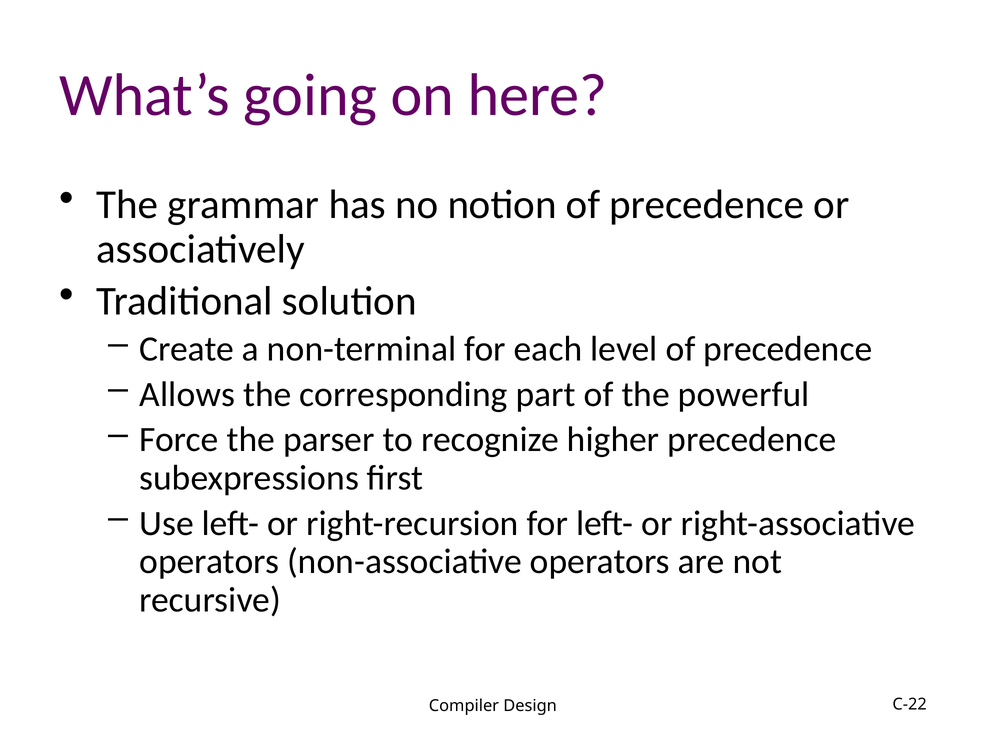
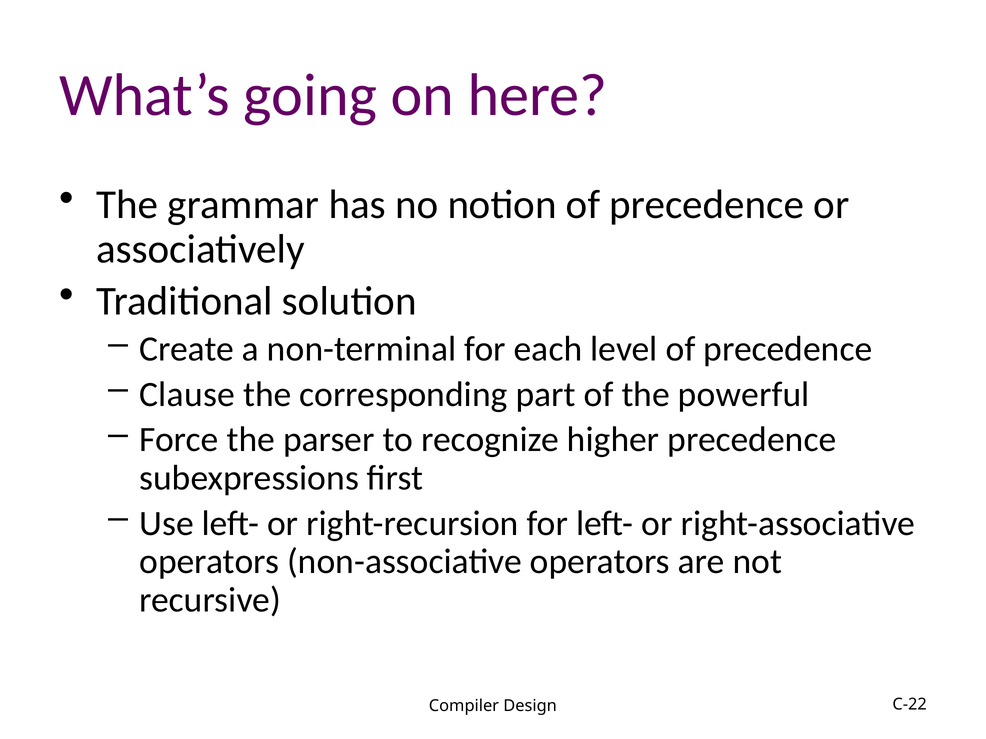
Allows: Allows -> Clause (187, 395)
